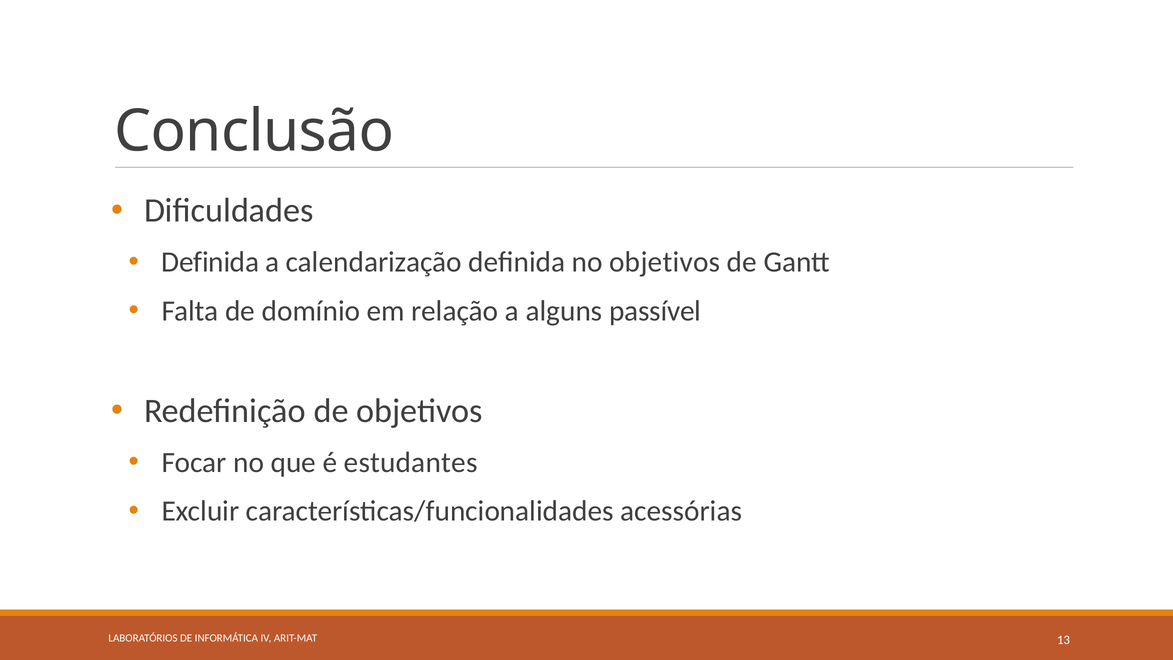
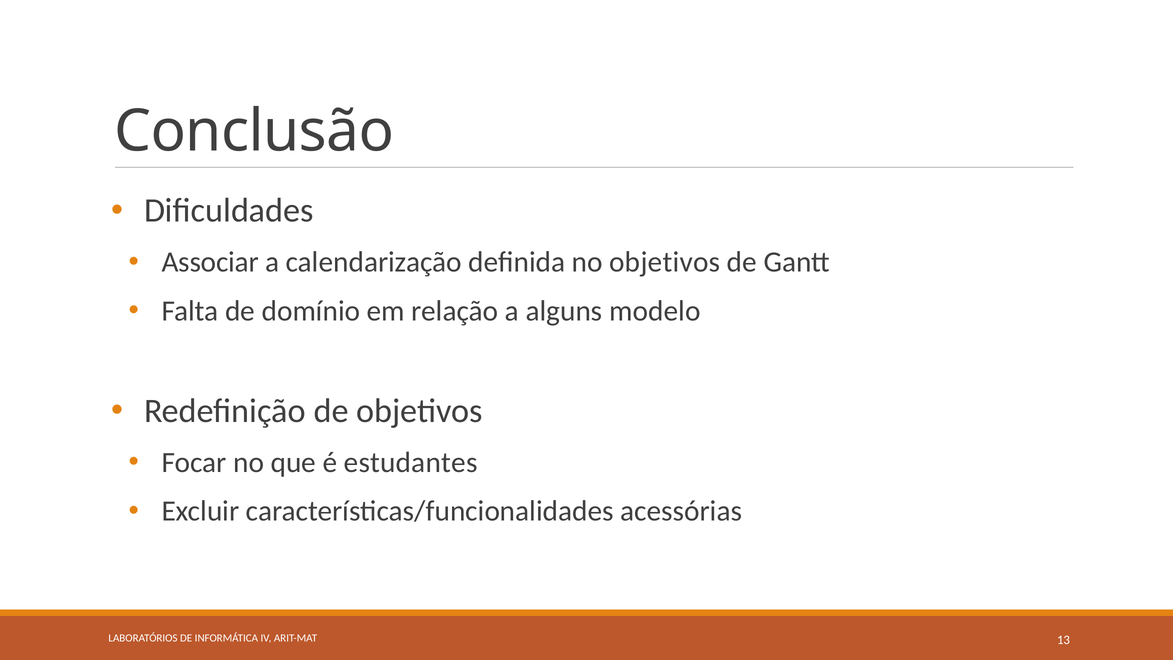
Definida: Definida -> Associar (210, 262)
passível: passível -> modelo (655, 311)
